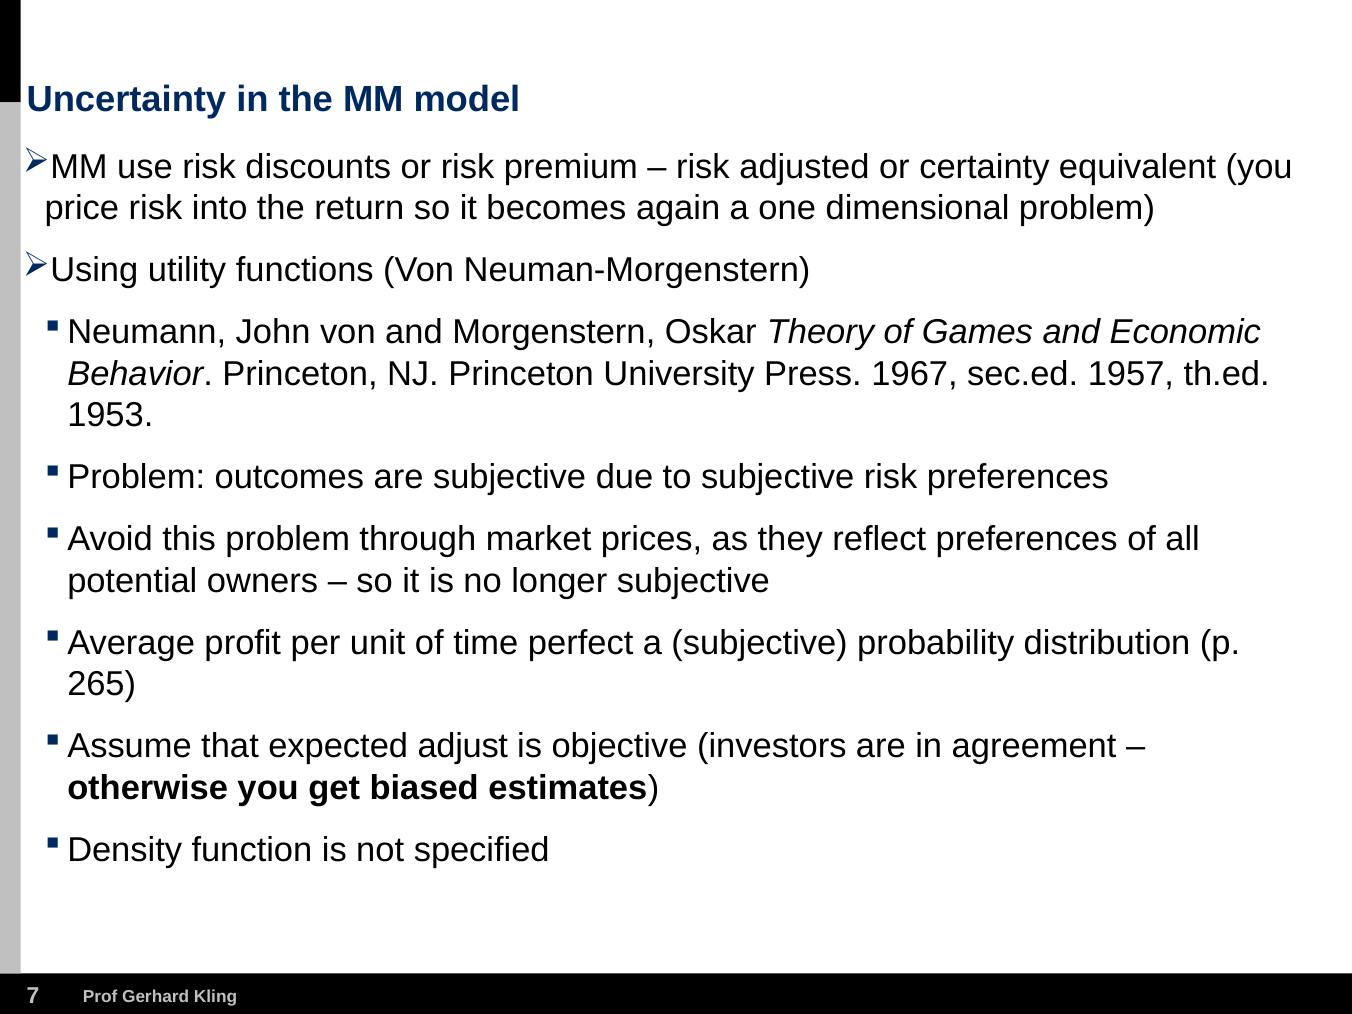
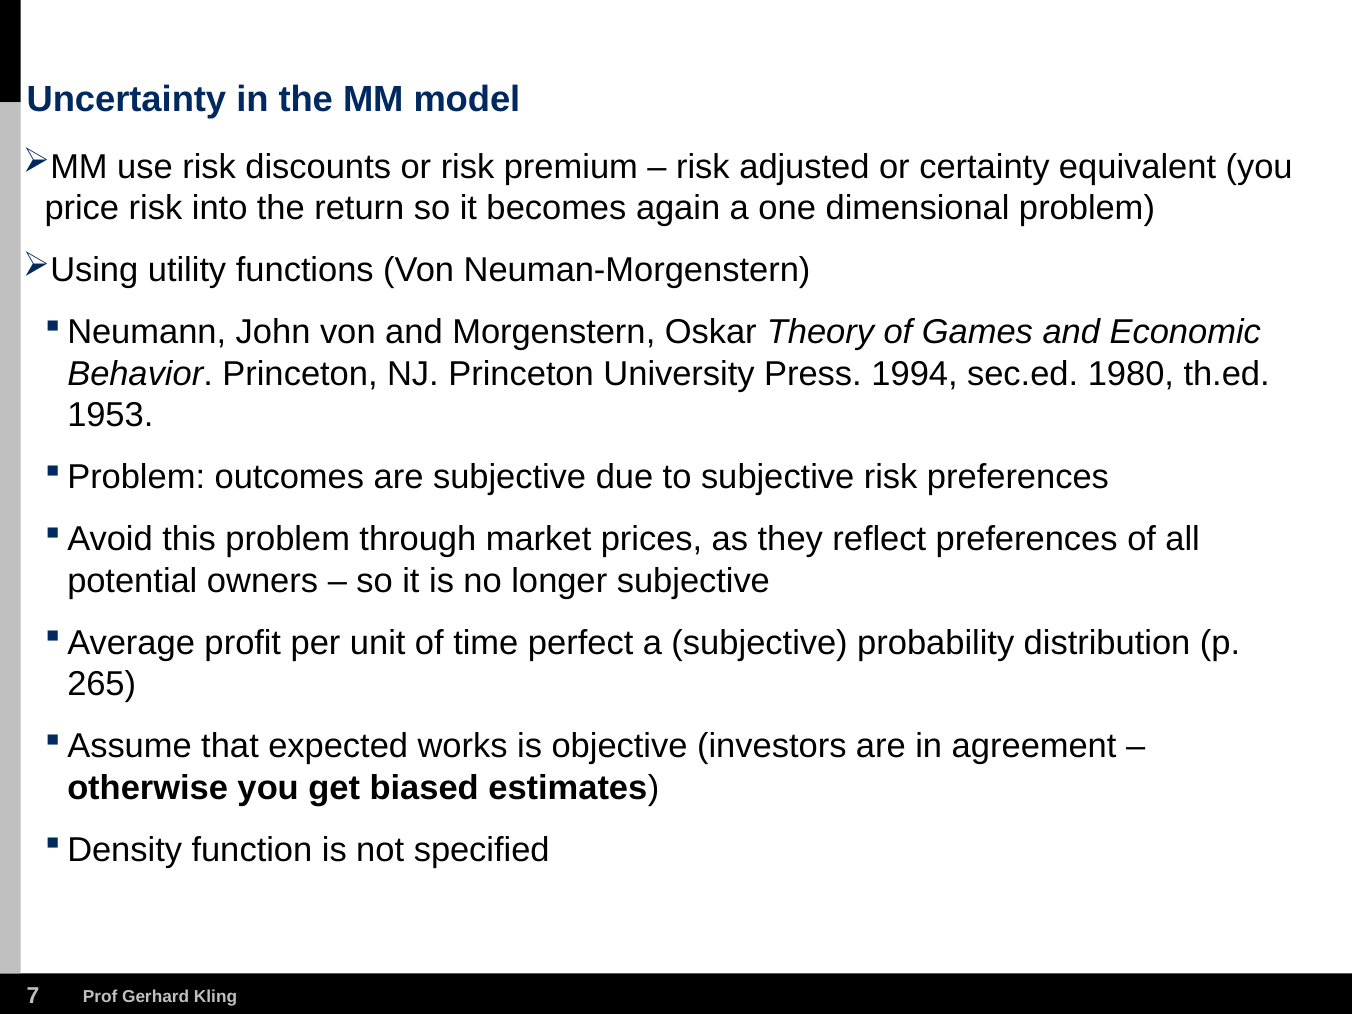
1967: 1967 -> 1994 (915, 374)
1957: 1957 -> 1980 (1131, 374)
adjust: adjust -> works (463, 746)
